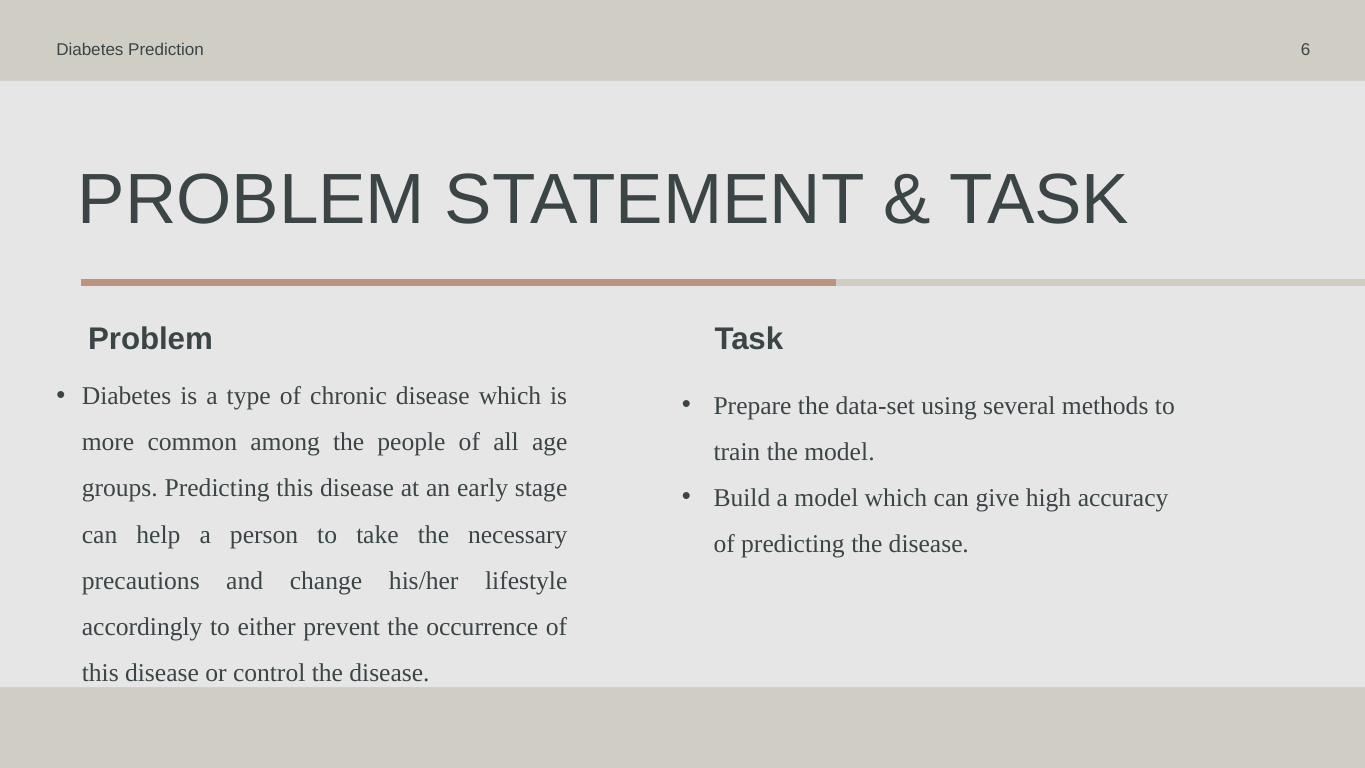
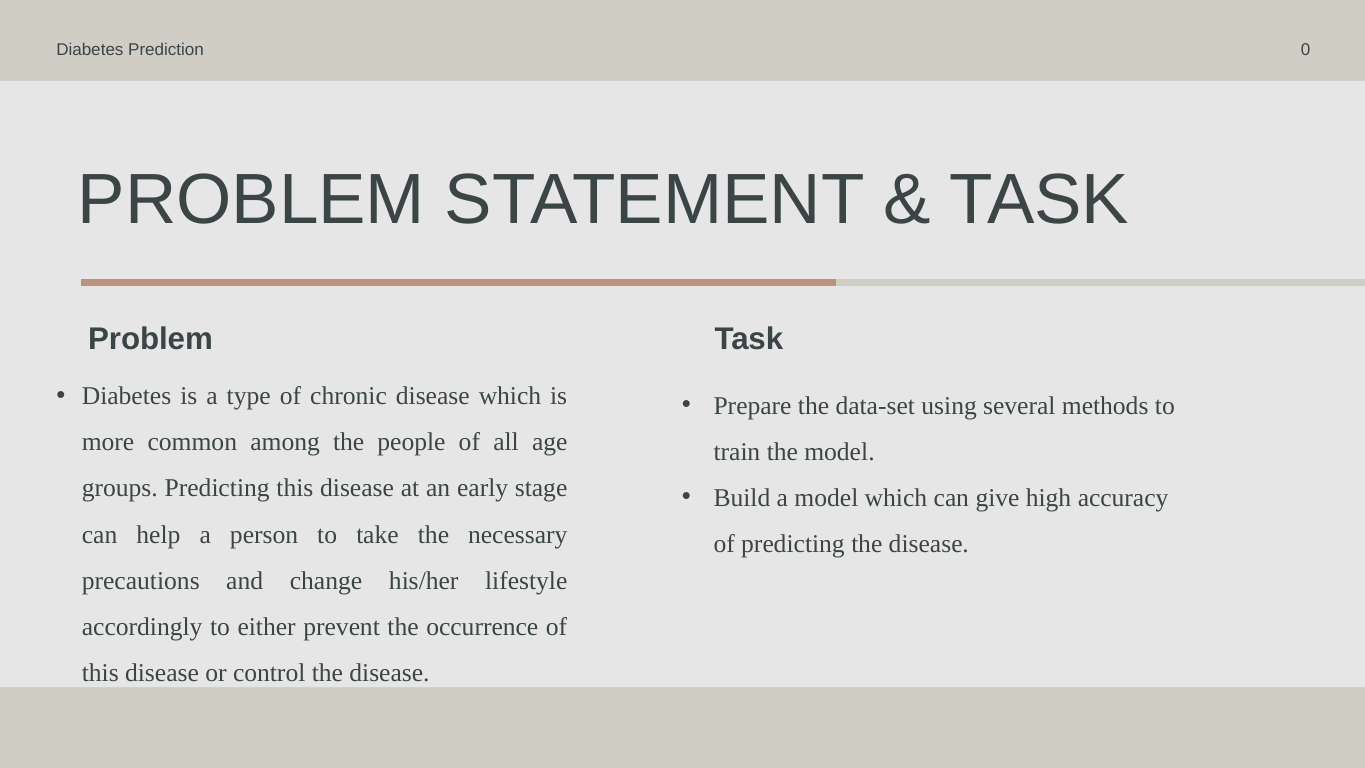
6: 6 -> 0 (1306, 50)
